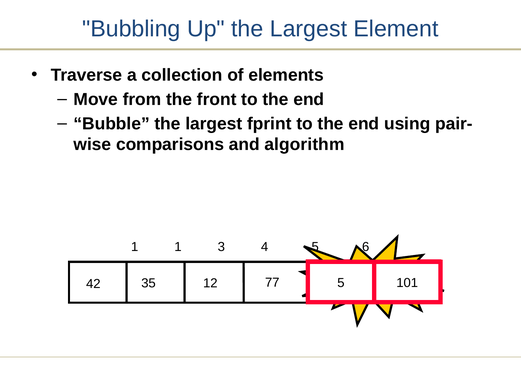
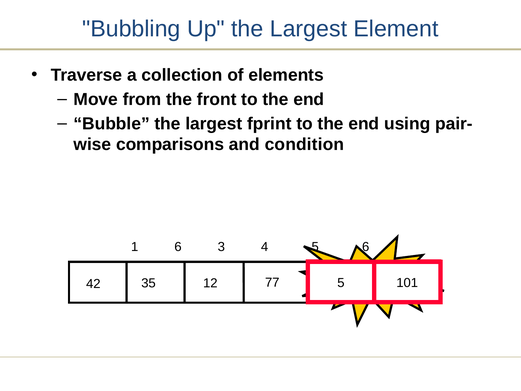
algorithm: algorithm -> condition (304, 144)
1 1: 1 -> 6 (178, 247)
